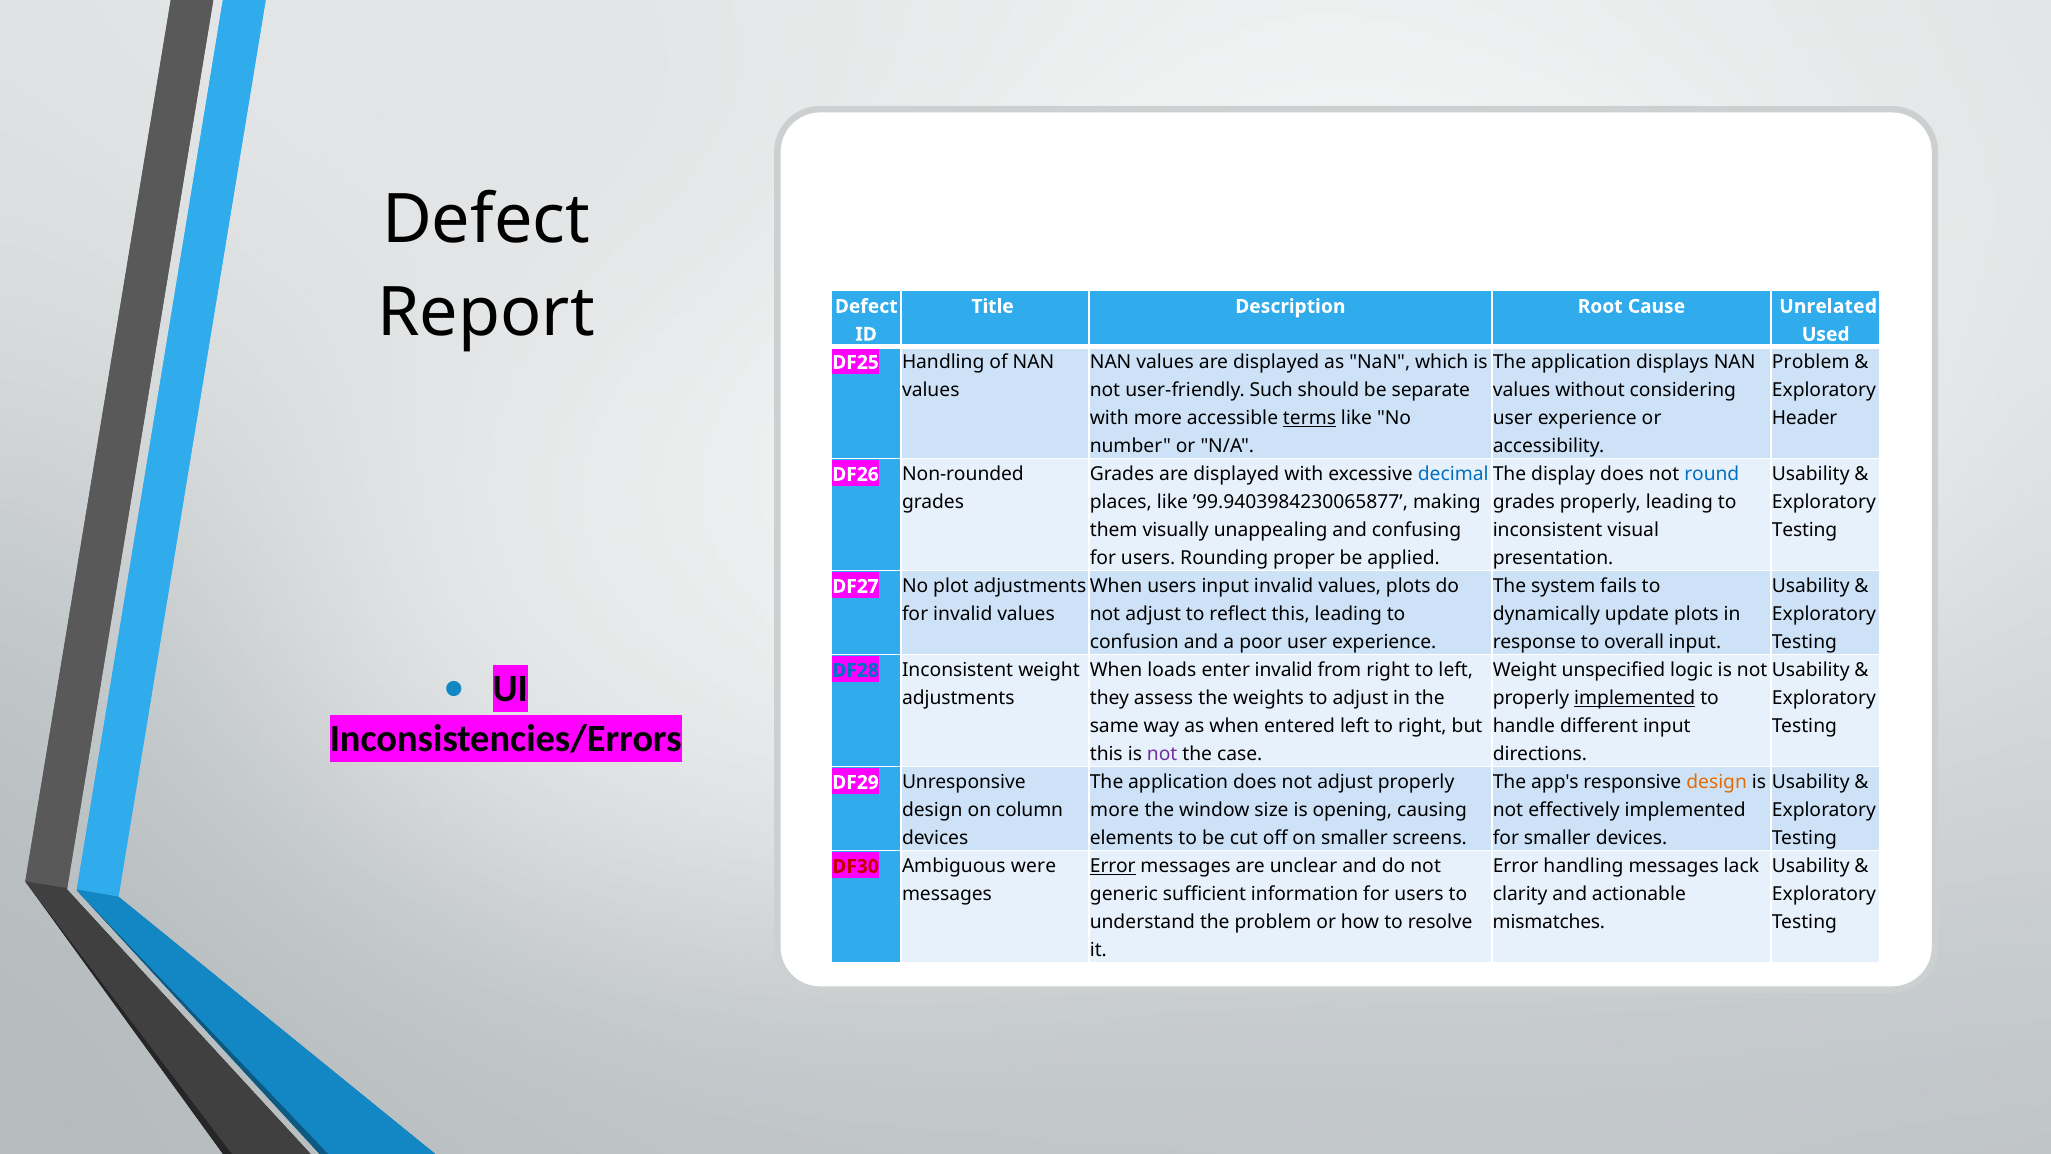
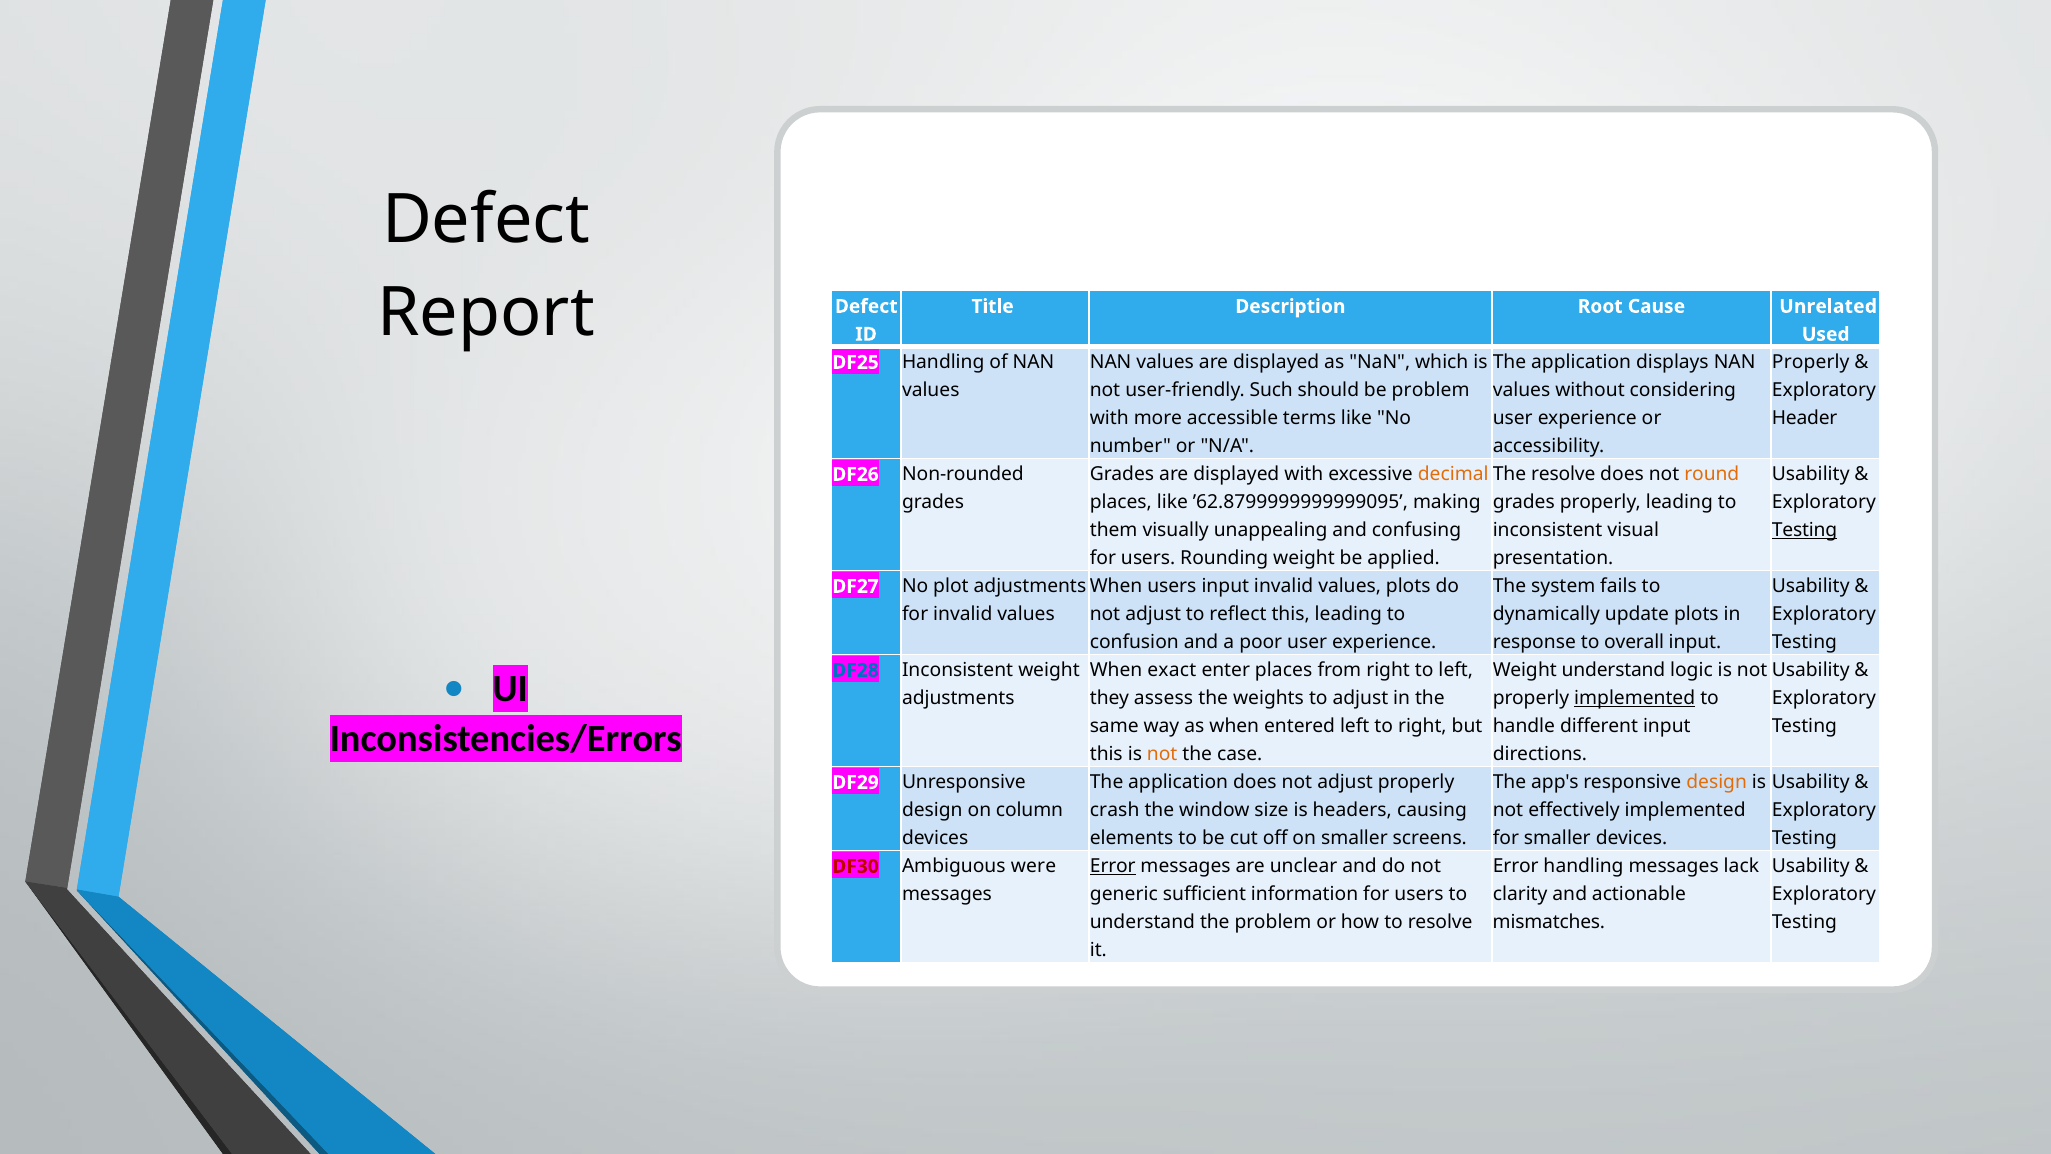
Problem: Problem -> Properly (1811, 362)
be separate: separate -> problem (1431, 390)
terms underline: present -> none (1309, 418)
decimal colour: blue -> orange (1453, 474)
The display: display -> resolve (1563, 474)
round colour: blue -> orange (1712, 474)
’99.9403984230065877: ’99.9403984230065877 -> ’62.8799999999999095 (1300, 502)
Testing underline: none -> present (1805, 530)
Rounding proper: proper -> weight (1304, 558)
loads: loads -> exact (1172, 670)
enter invalid: invalid -> places (1284, 670)
Weight unspecified: unspecified -> understand (1613, 670)
not colour: purple -> orange (1162, 754)
more: more -> crash (1115, 810)
opening: opening -> headers (1352, 810)
